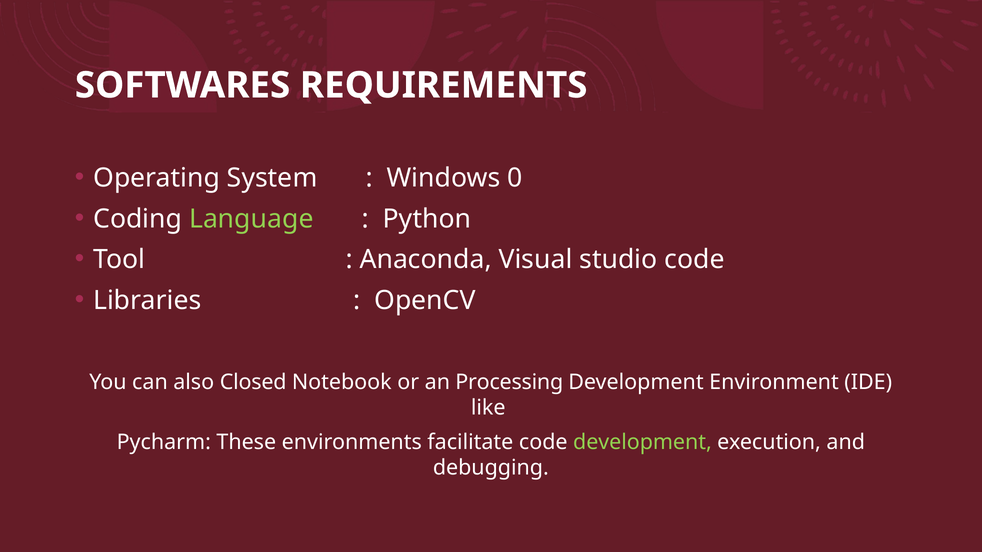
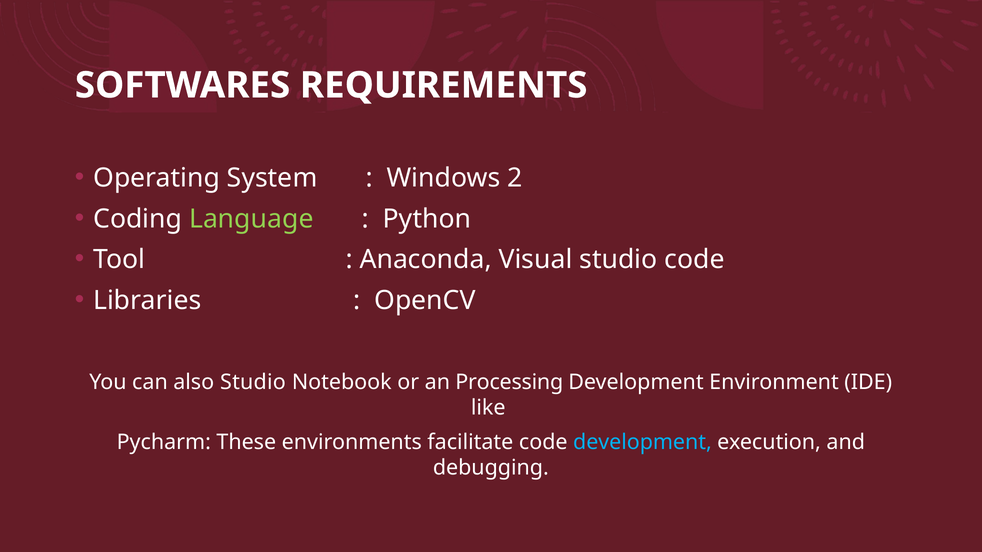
0: 0 -> 2 (515, 178)
also Closed: Closed -> Studio (253, 382)
development colour: light green -> light blue (642, 442)
